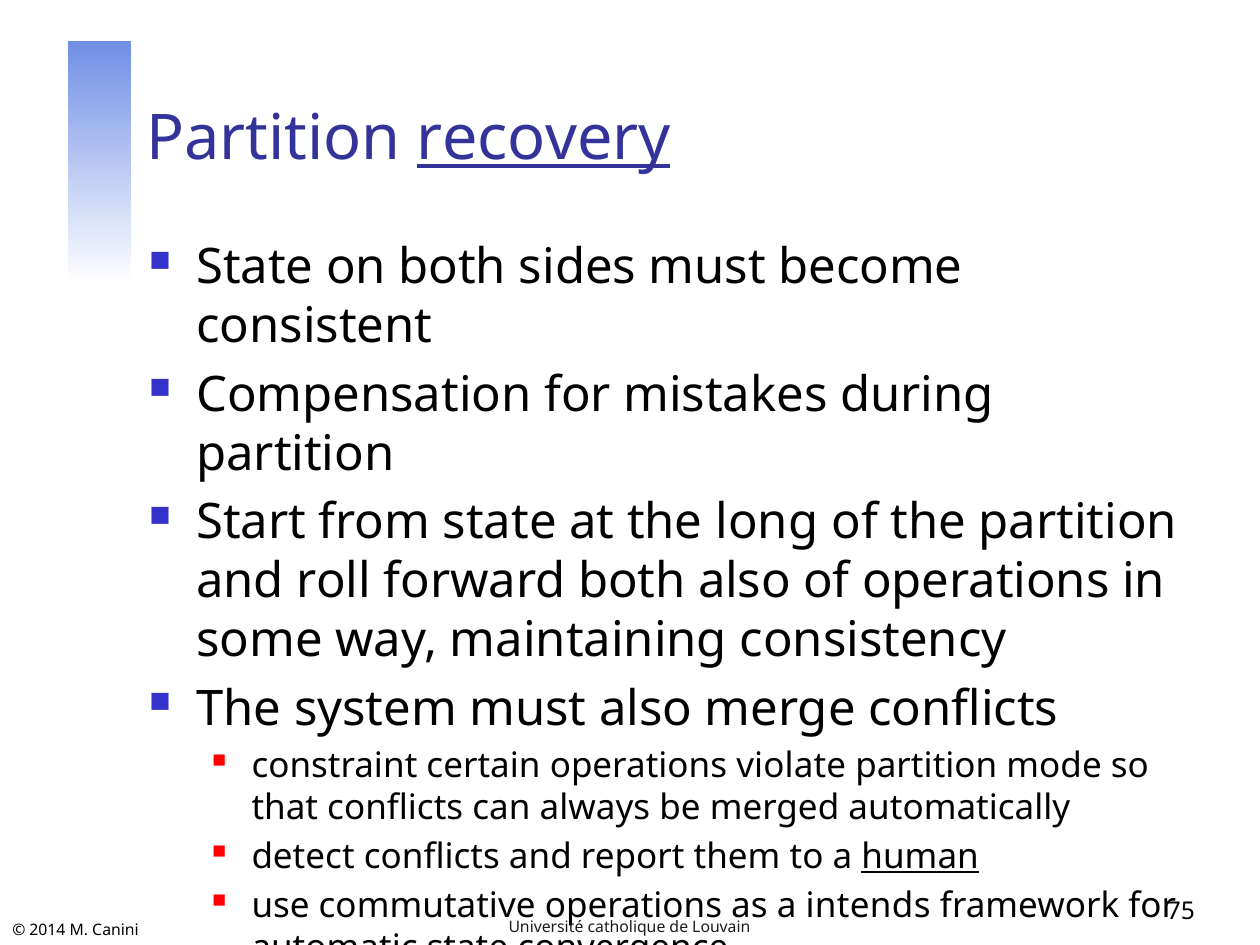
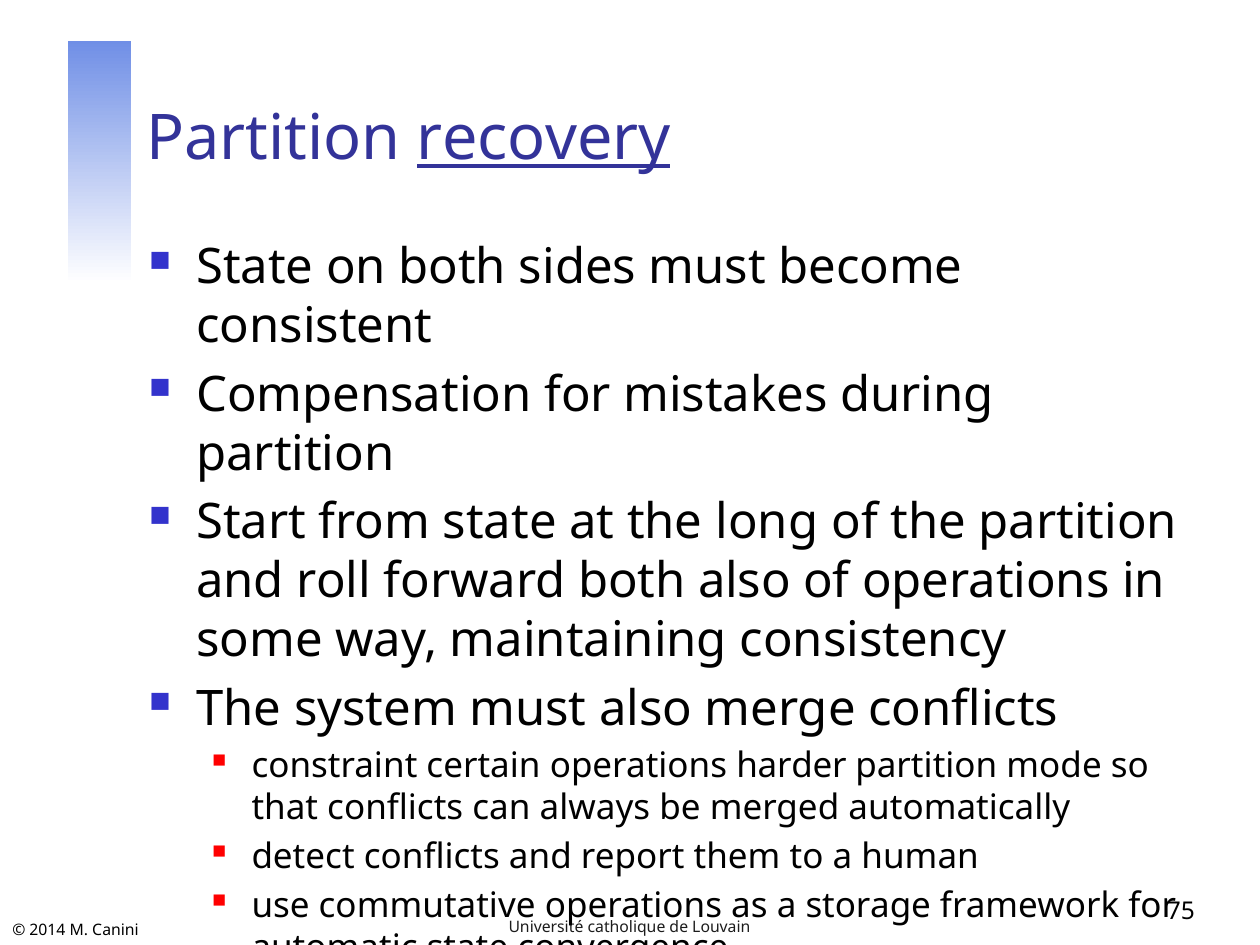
violate: violate -> harder (791, 765)
human underline: present -> none (920, 857)
intends: intends -> storage (868, 906)
